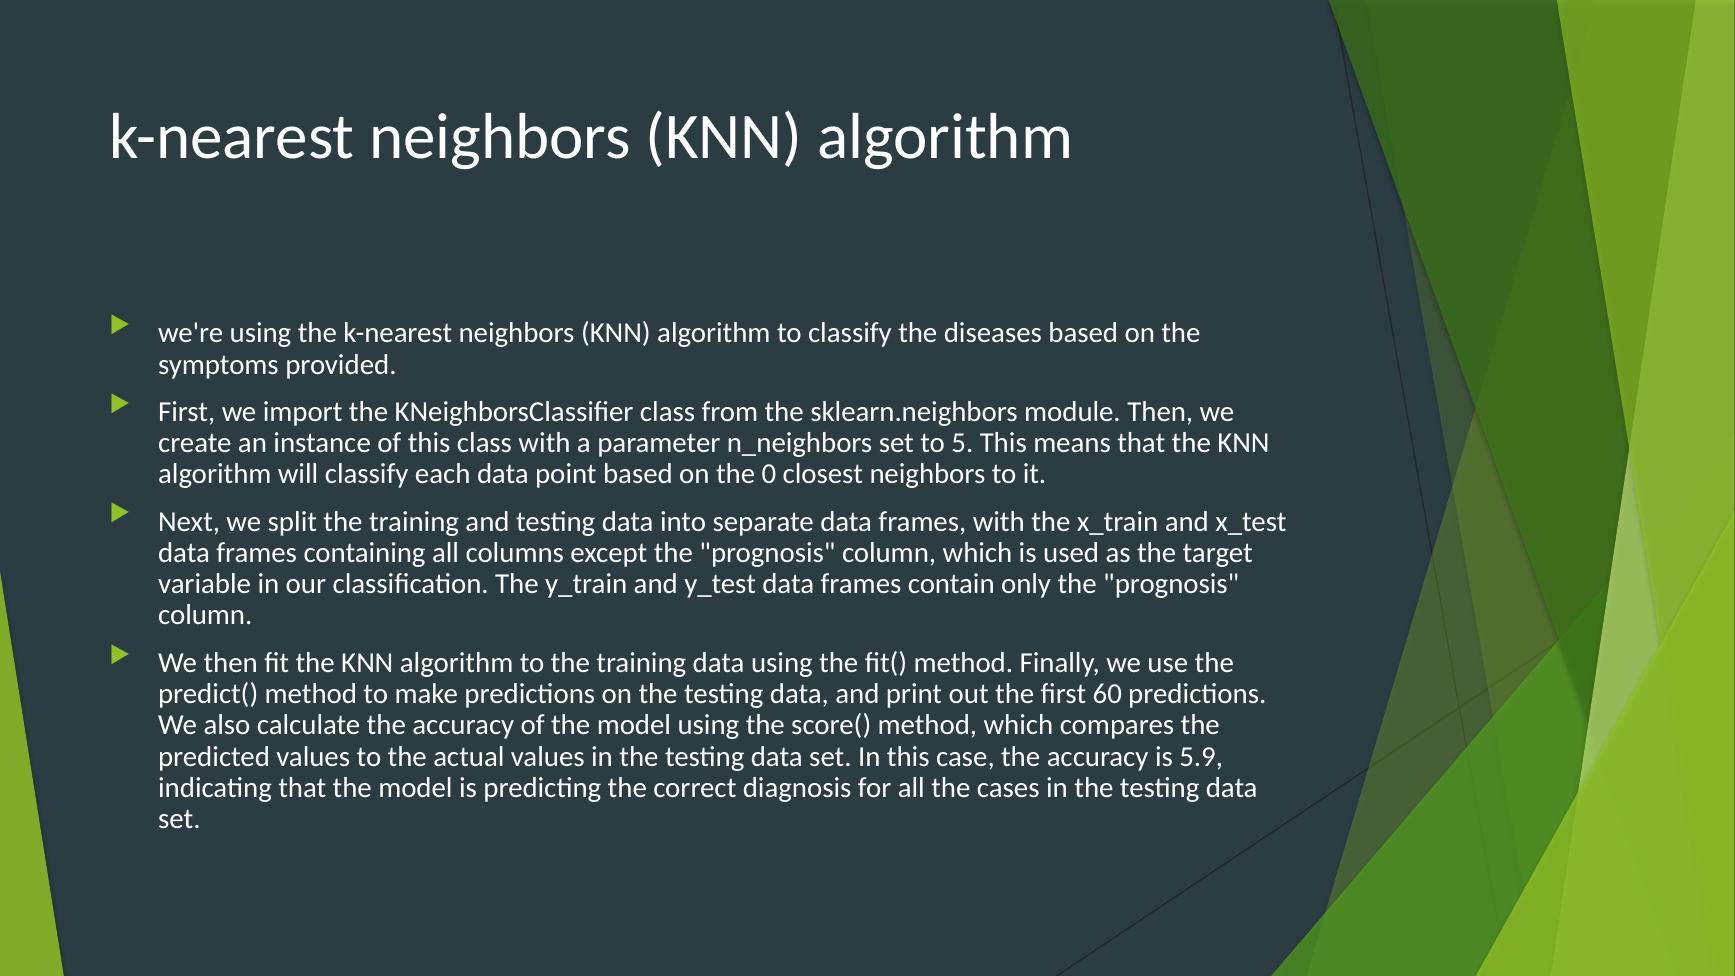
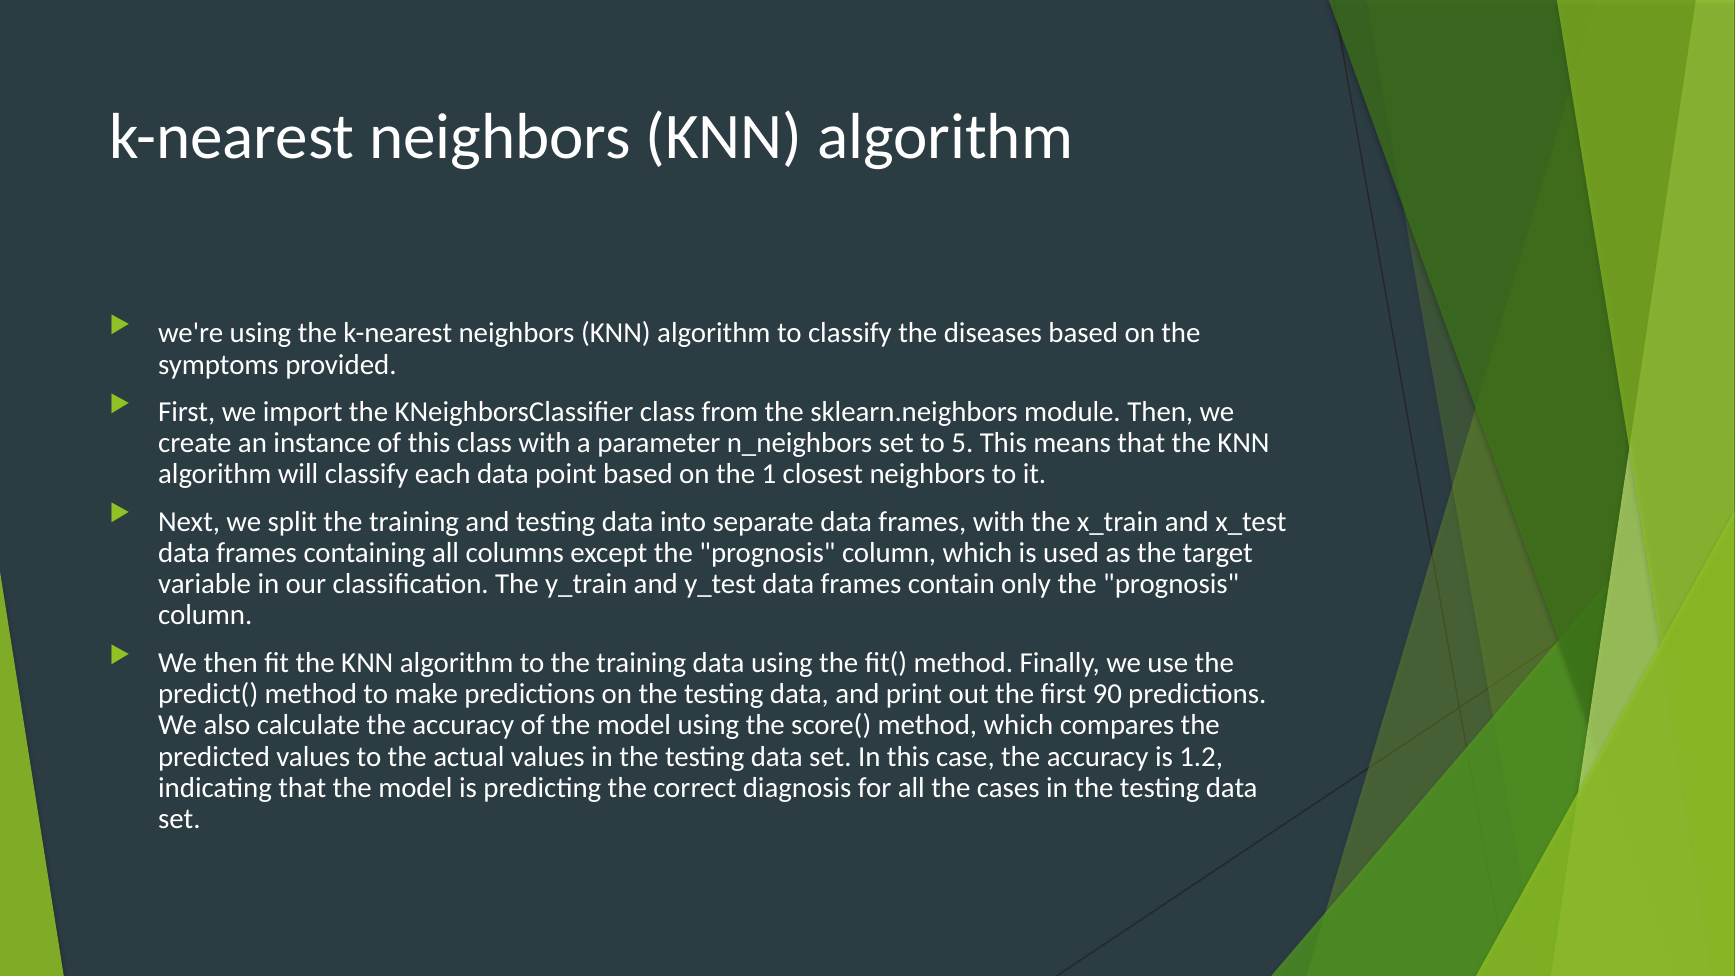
0: 0 -> 1 (769, 474)
60: 60 -> 90 (1107, 694)
5.9: 5.9 -> 1.2 (1201, 756)
